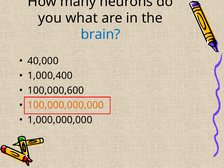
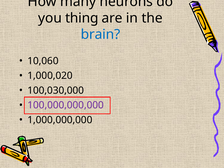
what: what -> thing (82, 18)
40,000: 40,000 -> 10,060 (43, 61)
1,000,400: 1,000,400 -> 1,000,020 (50, 76)
100,000,600: 100,000,600 -> 100,030,000 (56, 90)
100,000,000,000 colour: orange -> purple (66, 105)
